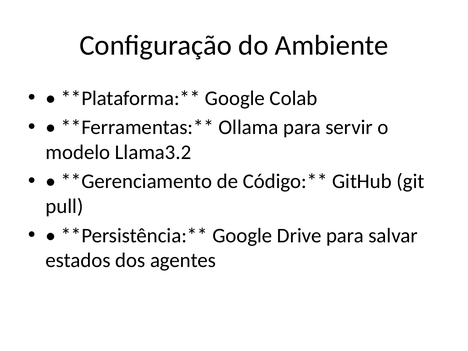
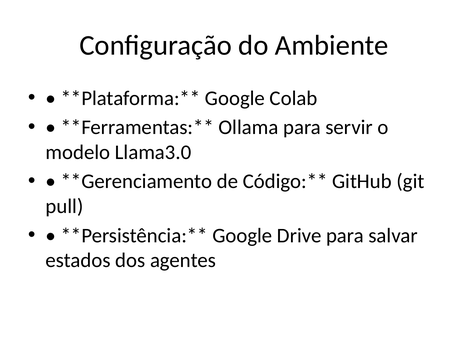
Llama3.2: Llama3.2 -> Llama3.0 (153, 152)
